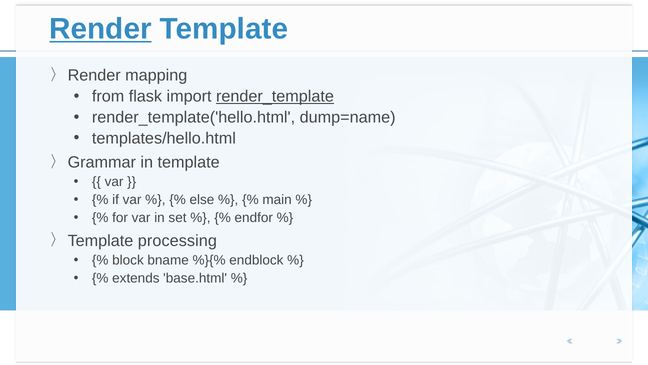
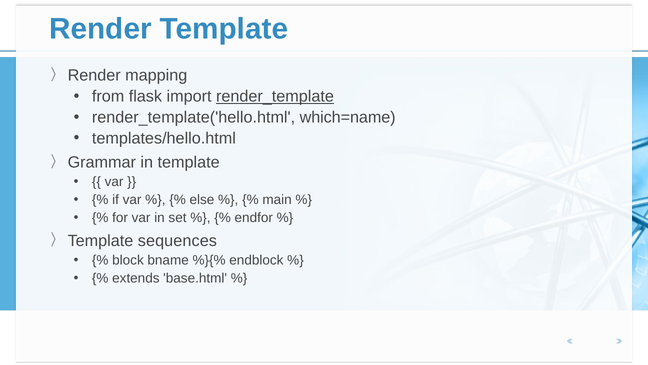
Render underline: present -> none (101, 29)
dump=name: dump=name -> which=name (348, 117)
processing: processing -> sequences (177, 240)
